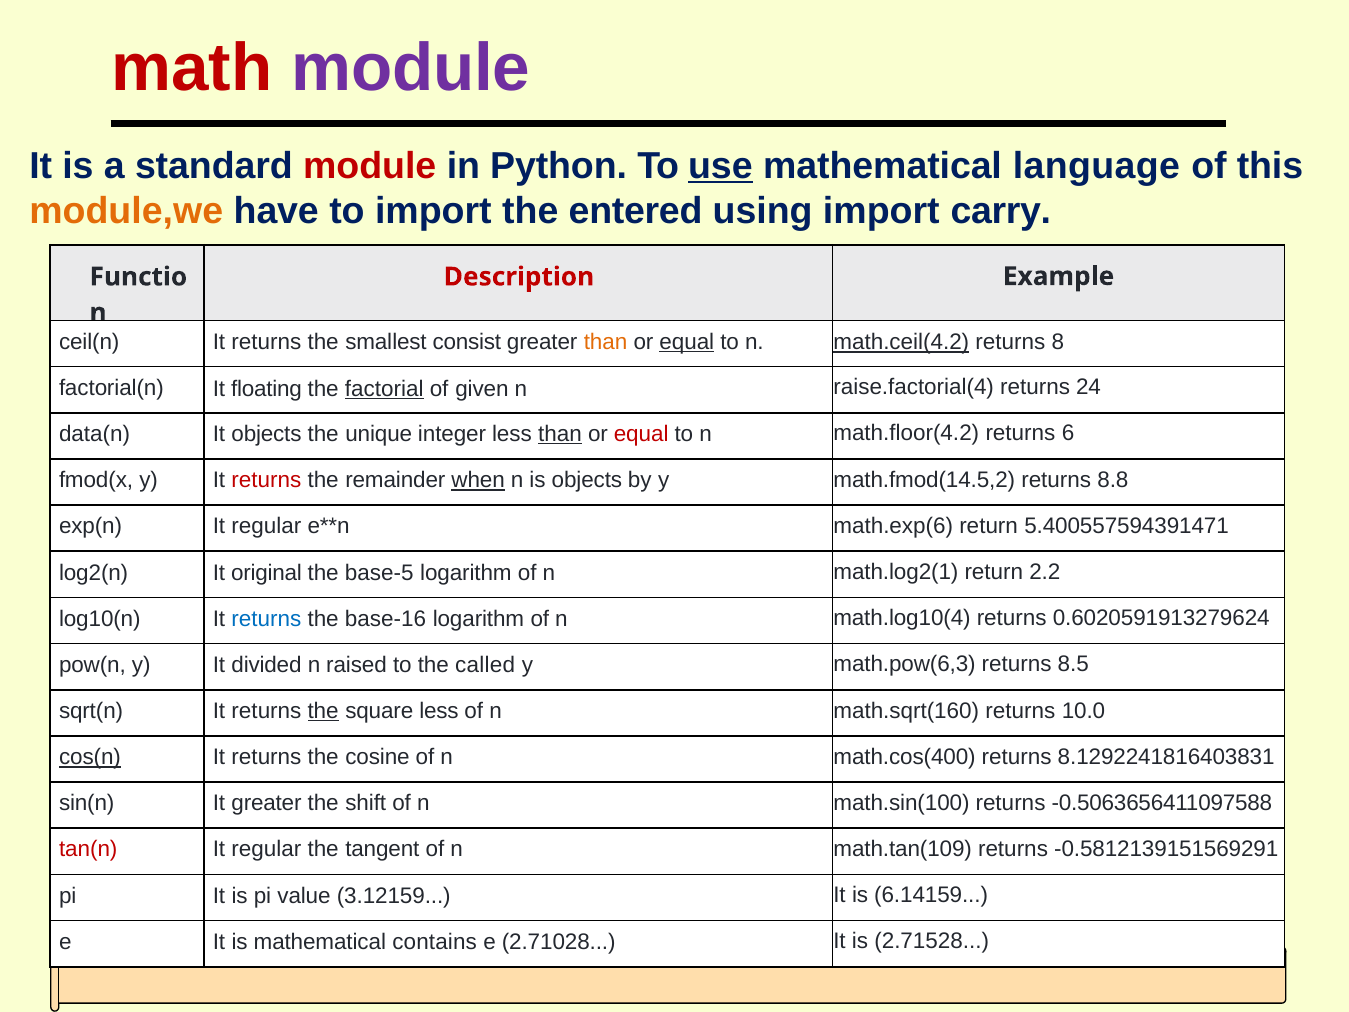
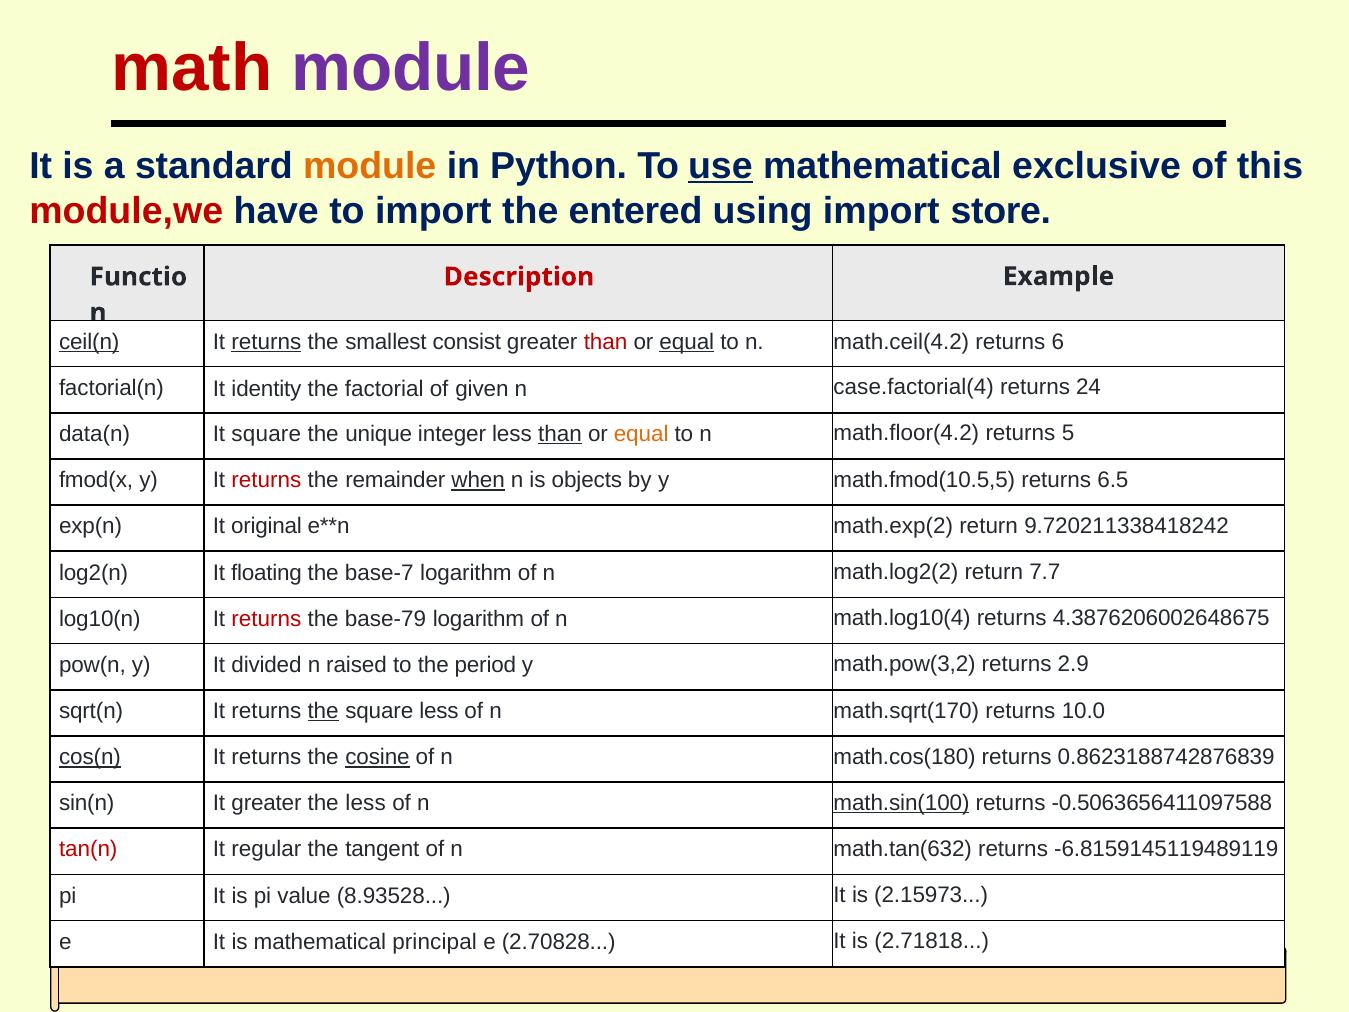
module colour: red -> orange (370, 166)
language: language -> exclusive (1097, 166)
module,we colour: orange -> red (126, 211)
carry: carry -> store (1001, 211)
ceil(n underline: none -> present (89, 342)
returns underline: none -> present (266, 342)
than colour: orange -> red (606, 342)
math.ceil(4.2 underline: present -> none (901, 342)
8: 8 -> 6 (1058, 342)
floating: floating -> identity (266, 389)
factorial underline: present -> none (384, 389)
raise.factorial(4: raise.factorial(4 -> case.factorial(4 (914, 387)
It objects: objects -> square (266, 434)
equal colour: red -> orange (641, 434)
6: 6 -> 5 (1068, 433)
math.fmod(14.5,2: math.fmod(14.5,2 -> math.fmod(10.5,5 (924, 480)
8.8: 8.8 -> 6.5 (1113, 480)
exp(n It regular: regular -> original (267, 526)
math.exp(6: math.exp(6 -> math.exp(2 (893, 526)
5.400557594391471: 5.400557594391471 -> 9.720211338418242 (1127, 526)
original: original -> floating (267, 572)
base-5: base-5 -> base-7 (379, 572)
math.log2(1: math.log2(1 -> math.log2(2 (896, 572)
2.2: 2.2 -> 7.7 (1045, 572)
returns colour: blue -> red (266, 619)
base-16: base-16 -> base-79 (386, 619)
0.6020591913279624: 0.6020591913279624 -> 4.3876206002648675 (1161, 618)
called: called -> period (485, 665)
math.pow(6,3: math.pow(6,3 -> math.pow(3,2 (905, 664)
8.5: 8.5 -> 2.9 (1073, 664)
math.sqrt(160: math.sqrt(160 -> math.sqrt(170 (906, 710)
cosine underline: none -> present (378, 757)
math.cos(400: math.cos(400 -> math.cos(180 (905, 757)
8.1292241816403831: 8.1292241816403831 -> 0.8623188742876839 (1166, 757)
the shift: shift -> less (366, 803)
math.sin(100 underline: none -> present (901, 803)
math.tan(109: math.tan(109 -> math.tan(632 (903, 849)
-0.5812139151569291: -0.5812139151569291 -> -6.8159145119489119 (1166, 849)
3.12159: 3.12159 -> 8.93528 (394, 896)
6.14159: 6.14159 -> 2.15973 (931, 895)
contains: contains -> principal (435, 942)
2.71028: 2.71028 -> 2.70828 (559, 942)
2.71528: 2.71528 -> 2.71818 (932, 941)
